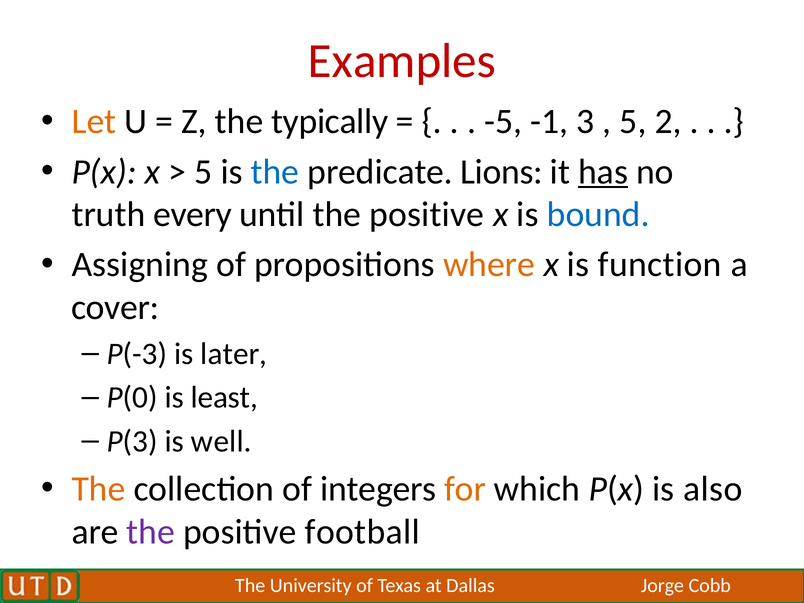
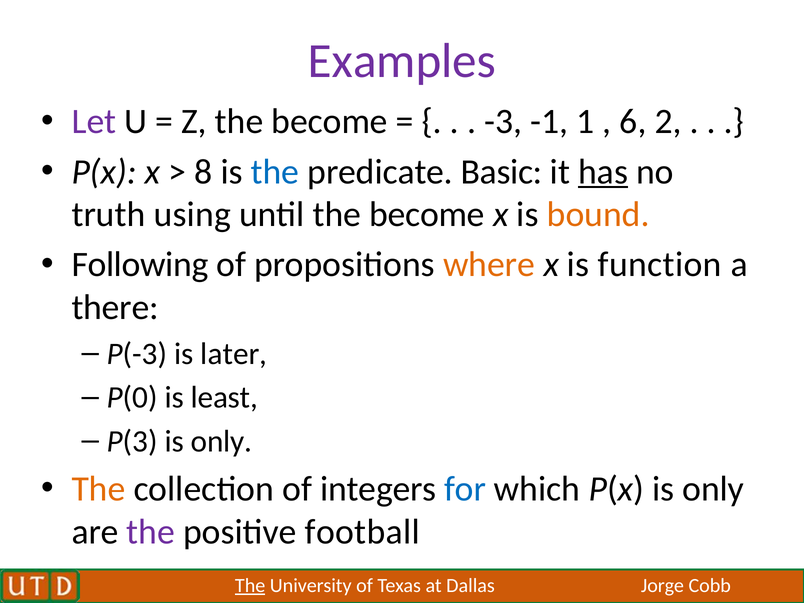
Examples colour: red -> purple (402, 61)
Let colour: orange -> purple (94, 122)
Z the typically: typically -> become (330, 122)
-5: -5 -> -3 (503, 122)
3: 3 -> 1 (585, 122)
5: 5 -> 6 (633, 122)
5: 5 -> 8 (203, 172)
Lions: Lions -> Basic (502, 172)
every: every -> using (192, 215)
until the positive: positive -> become (427, 215)
bound colour: blue -> orange (598, 215)
Assigning: Assigning -> Following (140, 265)
cover: cover -> there (115, 308)
P(3 is well: well -> only (222, 441)
for colour: orange -> blue (465, 489)
P(x is also: also -> only (713, 489)
The underline: none -> present (250, 586)
